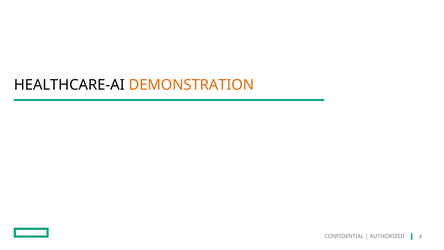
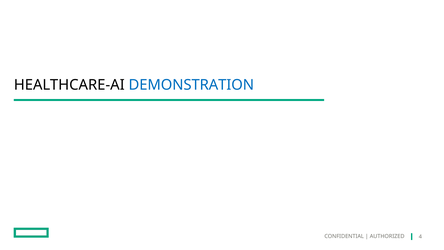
DEMONSTRATION colour: orange -> blue (191, 85)
